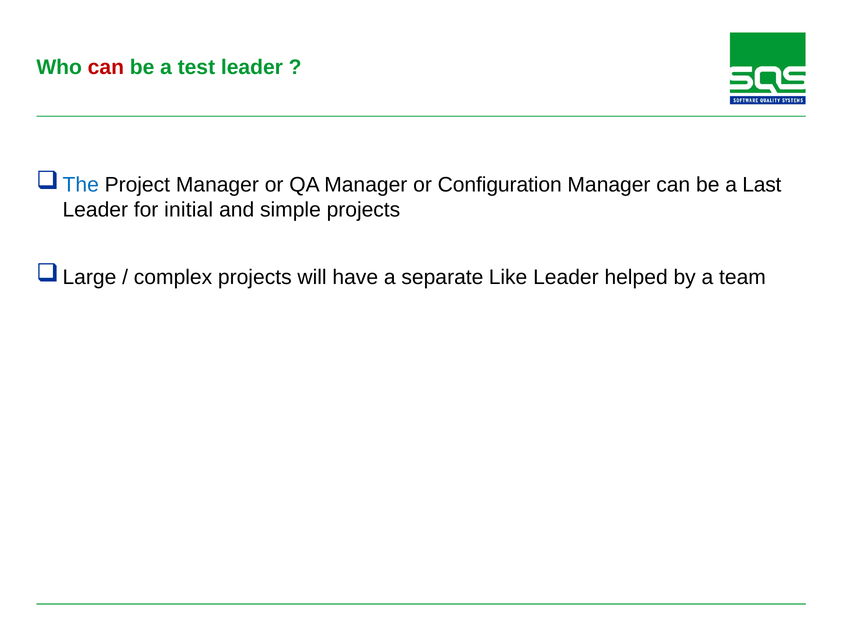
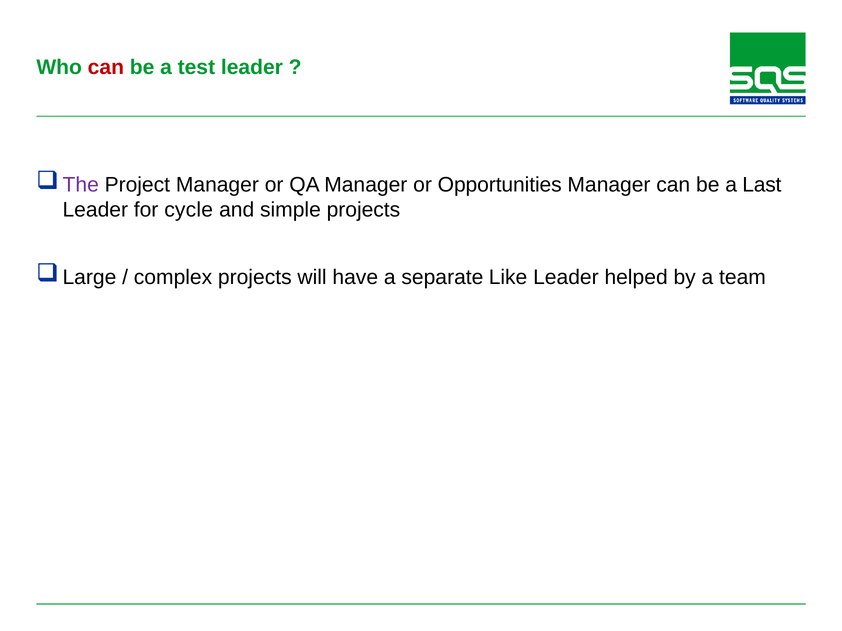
The colour: blue -> purple (81, 185)
Configuration: Configuration -> Opportunities (500, 185)
initial: initial -> cycle (189, 210)
